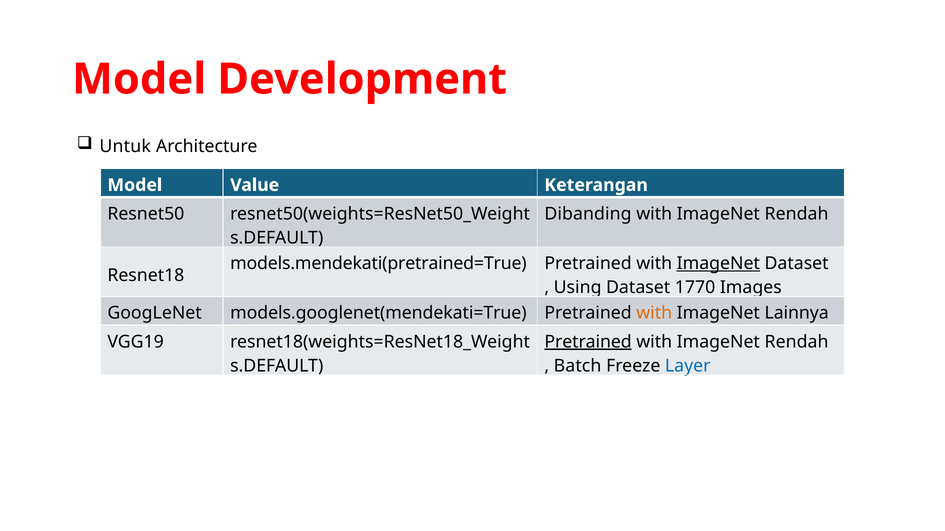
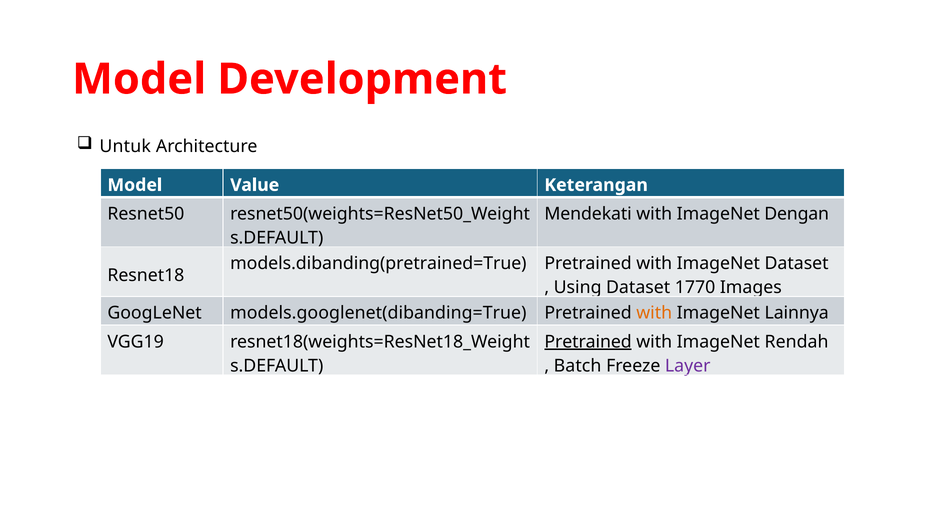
Dibanding: Dibanding -> Mendekati (588, 214)
Rendah: Rendah -> Dengan (797, 214)
models.mendekati(pretrained=True: models.mendekati(pretrained=True -> models.dibanding(pretrained=True (378, 264)
ImageNet underline: present -> none (718, 264)
models.googlenet(mendekati=True: models.googlenet(mendekati=True -> models.googlenet(dibanding=True (378, 313)
Layer colour: blue -> purple (688, 366)
